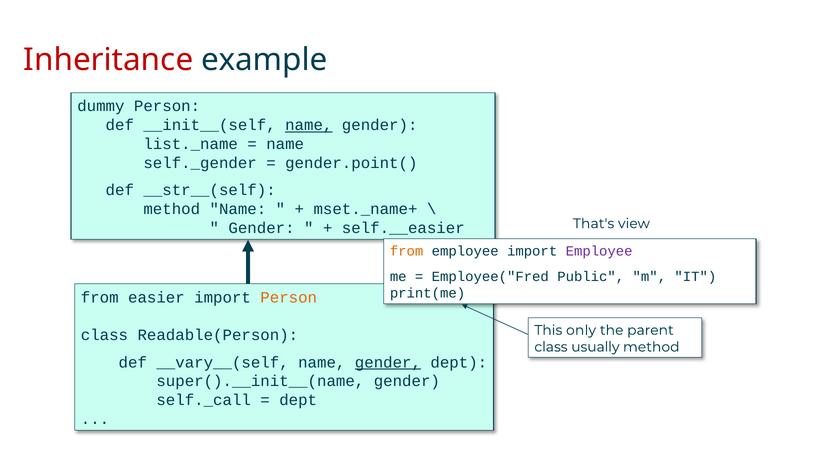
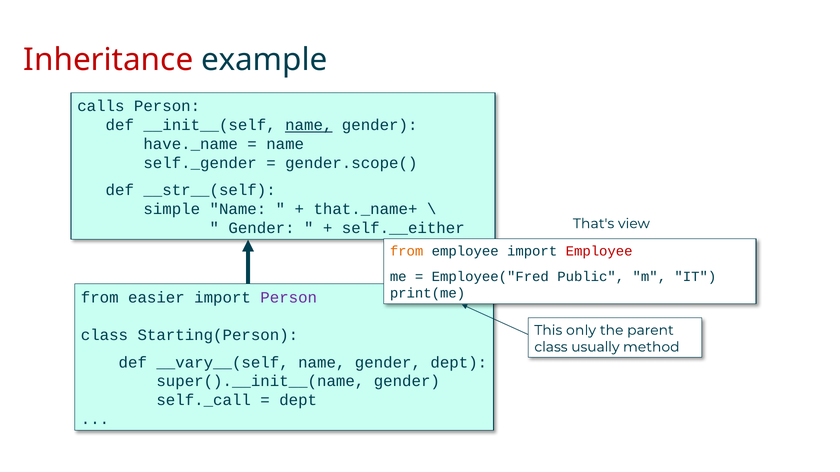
dummy: dummy -> calls (101, 106)
list._name: list._name -> have._name (191, 144)
gender.point(: gender.point( -> gender.scope( (351, 163)
method: method -> simple (172, 209)
mset._name+: mset._name+ -> that._name+ (365, 209)
self.__easier: self.__easier -> self.__either (403, 228)
Employee colour: purple -> red (599, 252)
Person colour: orange -> purple (289, 298)
Readable(Person: Readable(Person -> Starting(Person (218, 335)
gender underline: present -> none (388, 363)
